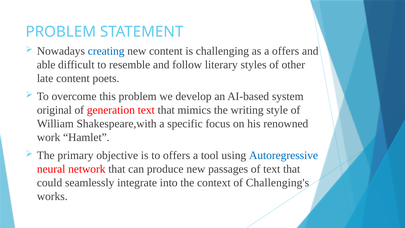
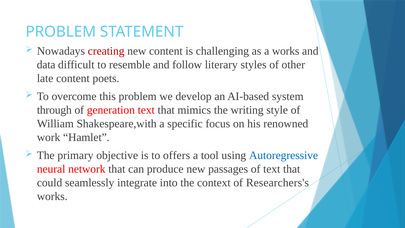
creating colour: blue -> red (106, 51)
a offers: offers -> works (286, 51)
able: able -> data (46, 65)
original: original -> through (54, 110)
Challenging's: Challenging's -> Researchers's (277, 183)
